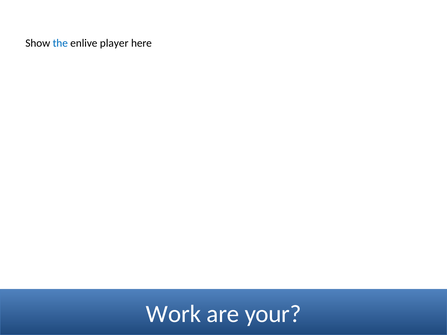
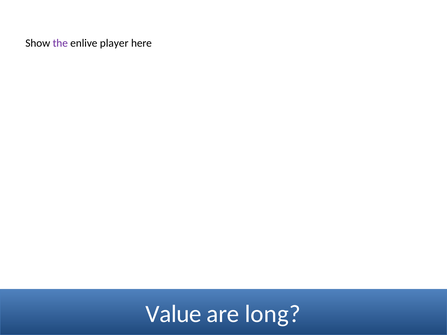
the colour: blue -> purple (60, 43)
Work: Work -> Value (174, 314)
your: your -> long (273, 314)
